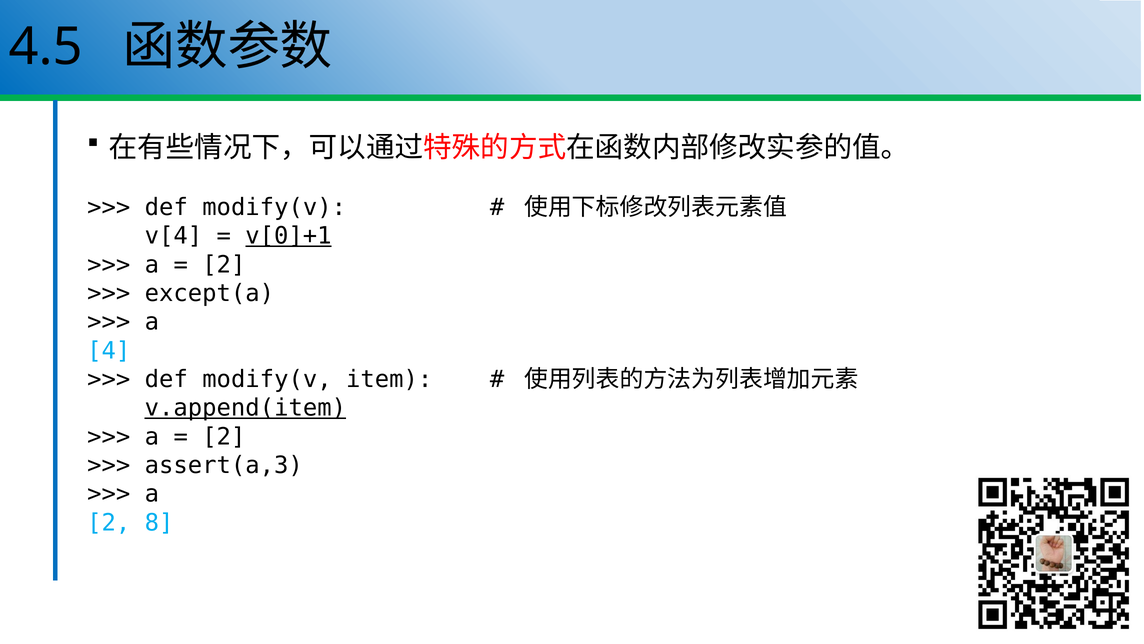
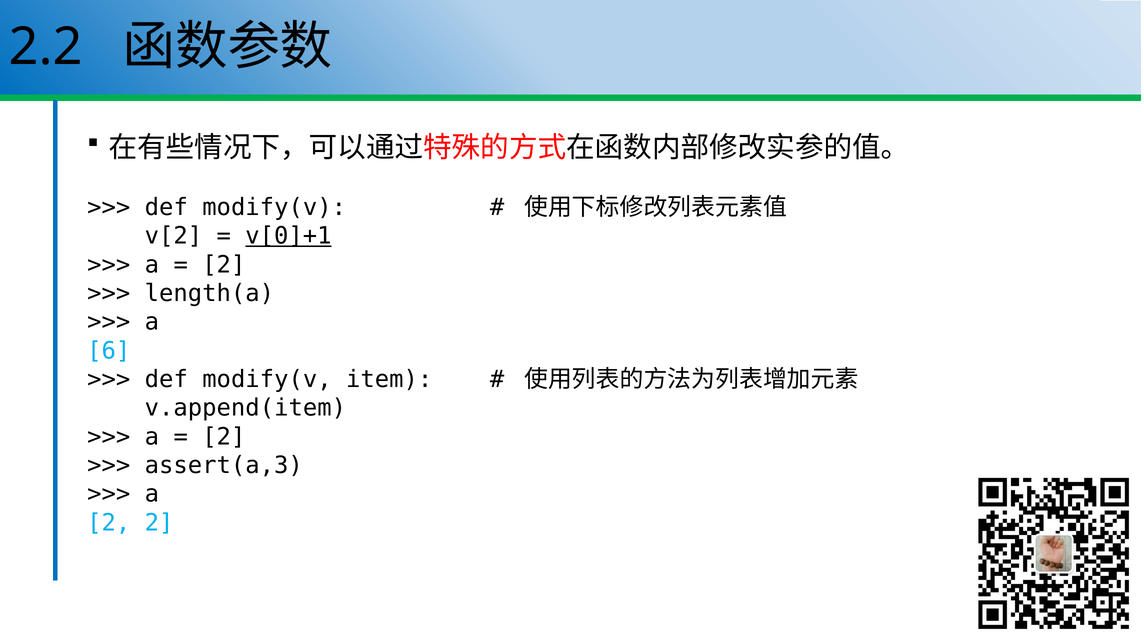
4.5: 4.5 -> 2.2 (46, 47)
v[4: v[4 -> v[2 (173, 236)
except(a: except(a -> length(a (209, 293)
4: 4 -> 6 (109, 350)
v.append(item underline: present -> none (245, 408)
2 8: 8 -> 2 (159, 522)
